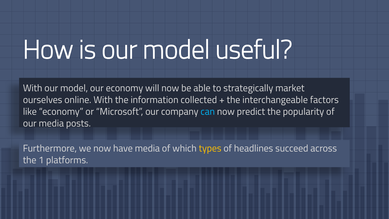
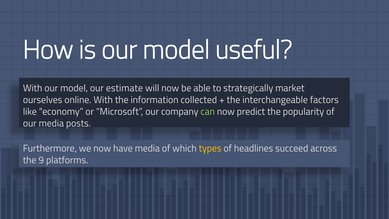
our economy: economy -> estimate (124, 88)
can colour: light blue -> light green (208, 112)
1: 1 -> 9 (41, 160)
